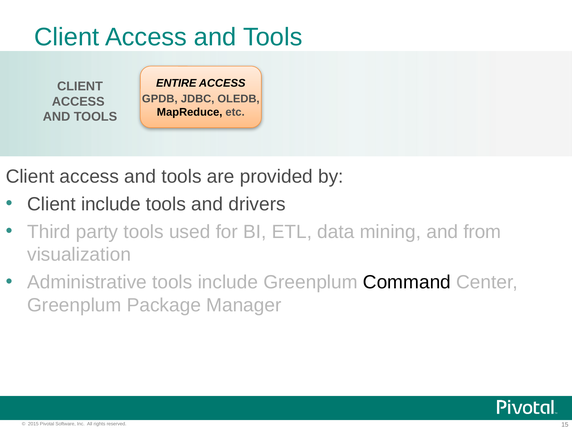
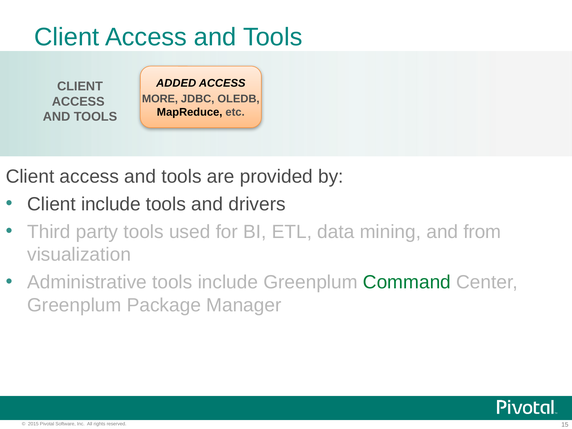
ENTIRE: ENTIRE -> ADDED (176, 83)
GPDB: GPDB -> MORE (160, 99)
Command colour: black -> green (407, 282)
